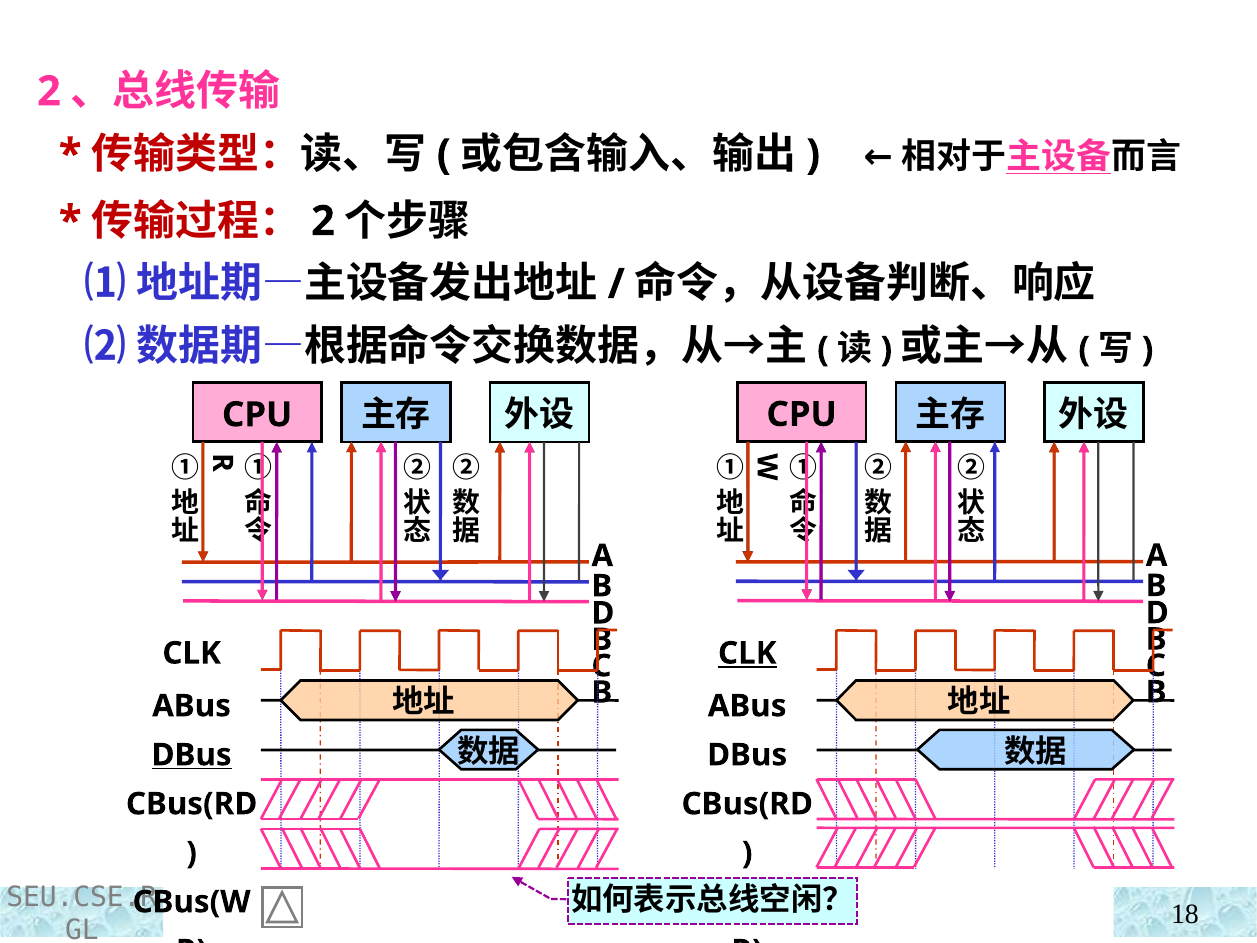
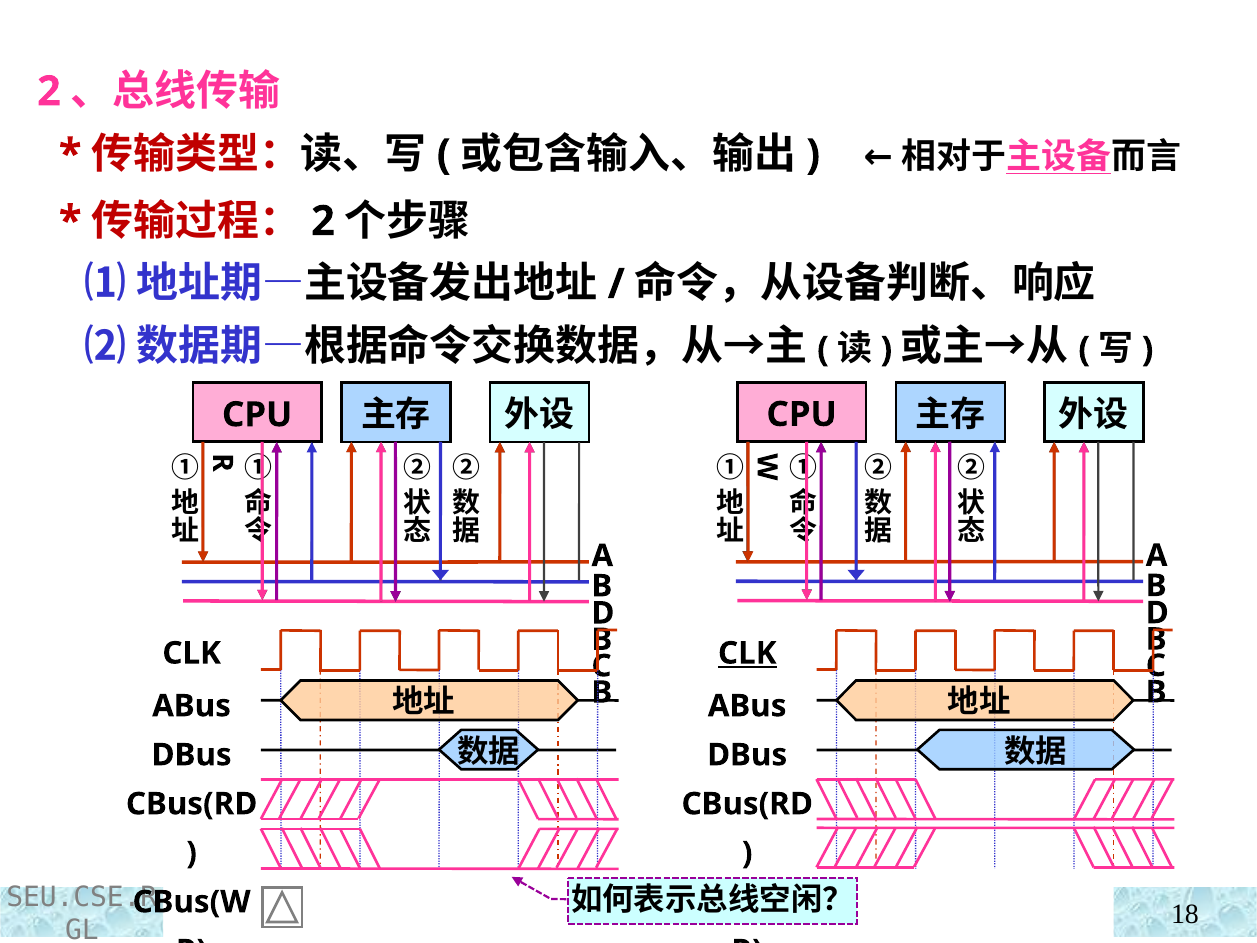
DBus underline: present -> none (192, 755)
